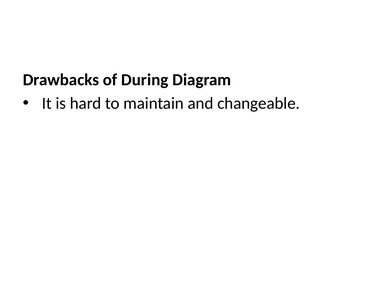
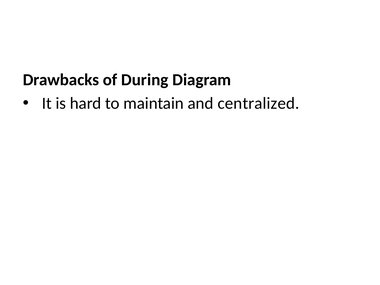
changeable: changeable -> centralized (259, 103)
